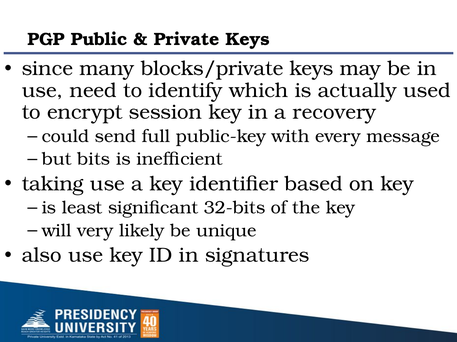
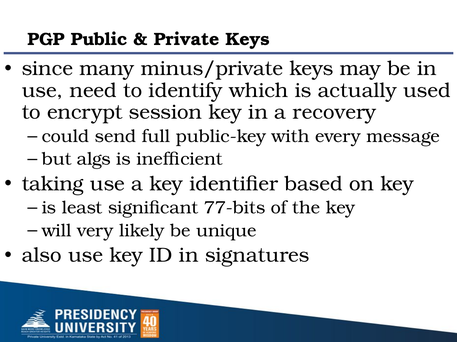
blocks/private: blocks/private -> minus/private (212, 69)
bits: bits -> algs (94, 159)
32-bits: 32-bits -> 77-bits (235, 208)
